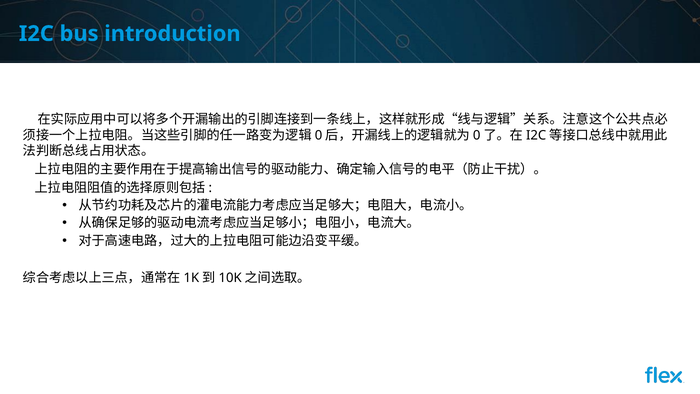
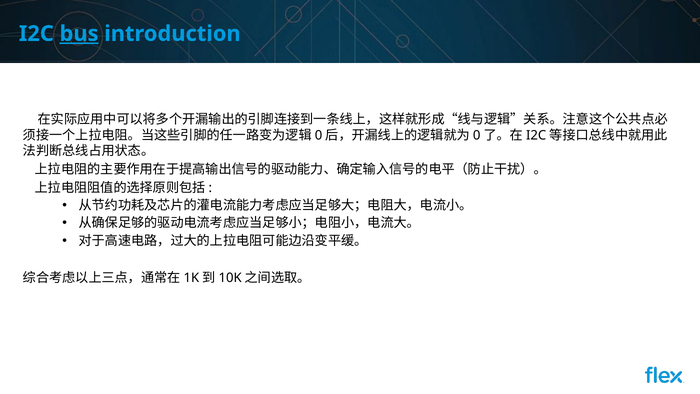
bus underline: none -> present (79, 34)
